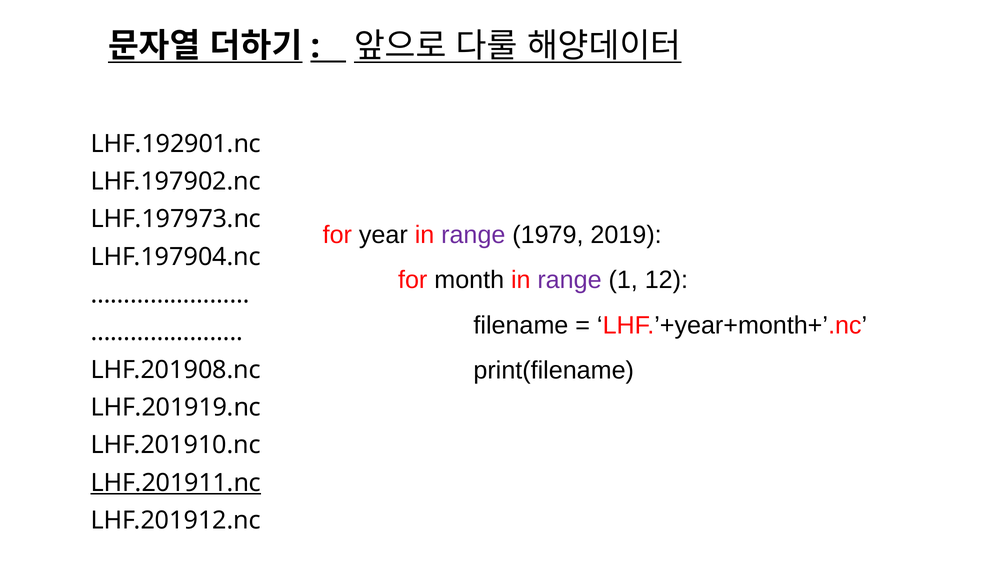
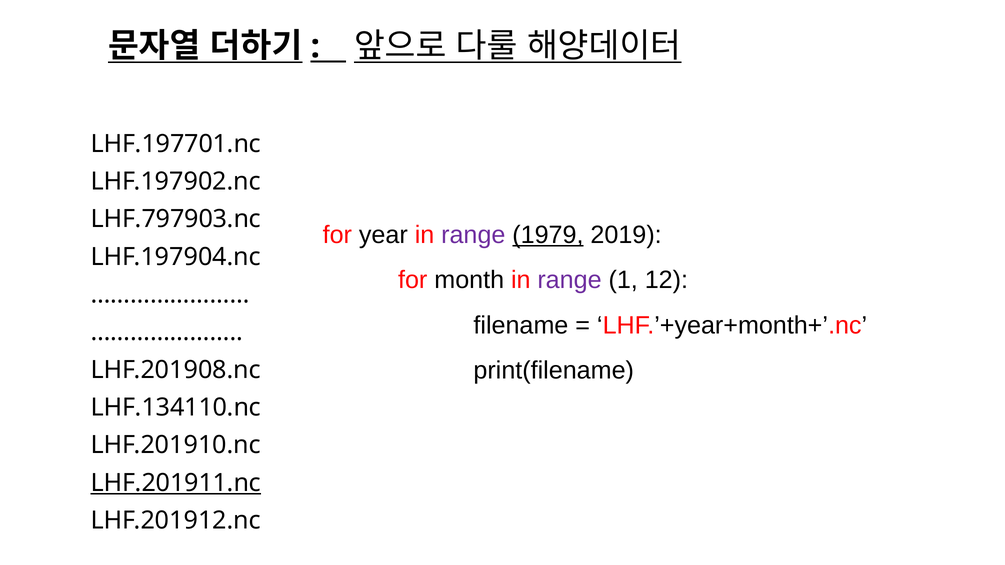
LHF.192901.nc: LHF.192901.nc -> LHF.197701.nc (176, 144)
LHF.197973.nc: LHF.197973.nc -> LHF.797903.nc (176, 219)
1979 underline: none -> present (548, 235)
LHF.201919.nc: LHF.201919.nc -> LHF.134110.nc (176, 408)
